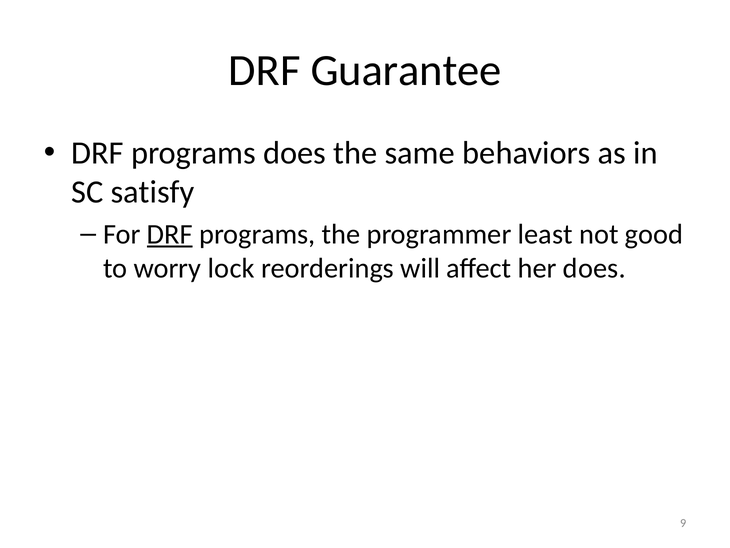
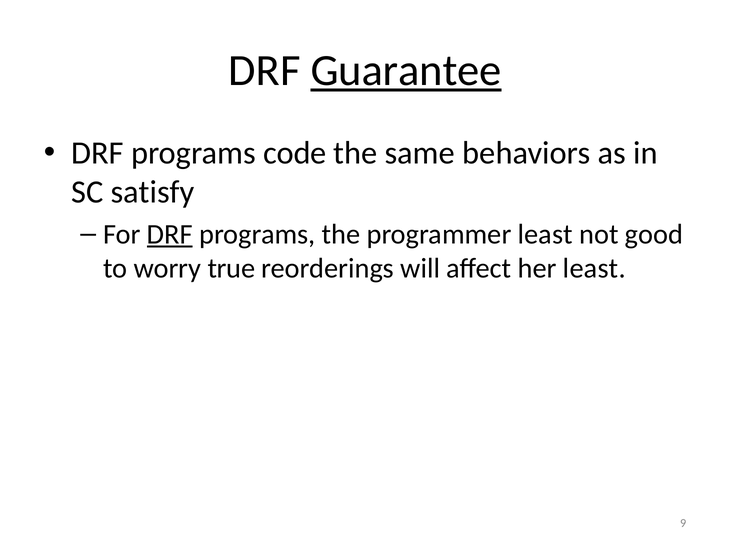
Guarantee underline: none -> present (406, 71)
programs does: does -> code (295, 153)
lock: lock -> true (231, 268)
her does: does -> least (594, 268)
